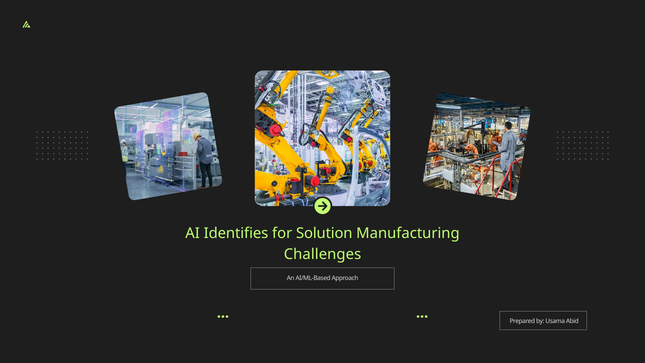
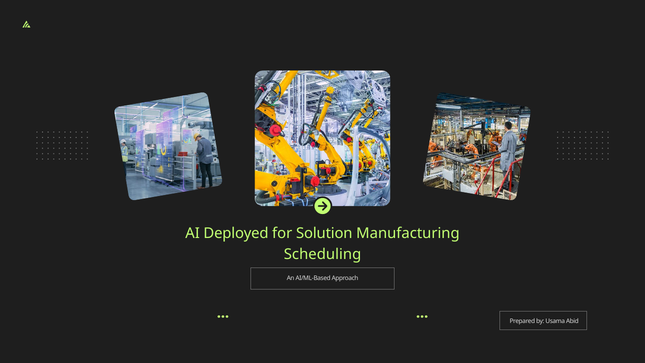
Identifies: Identifies -> Deployed (236, 233)
Challenges: Challenges -> Scheduling (323, 254)
